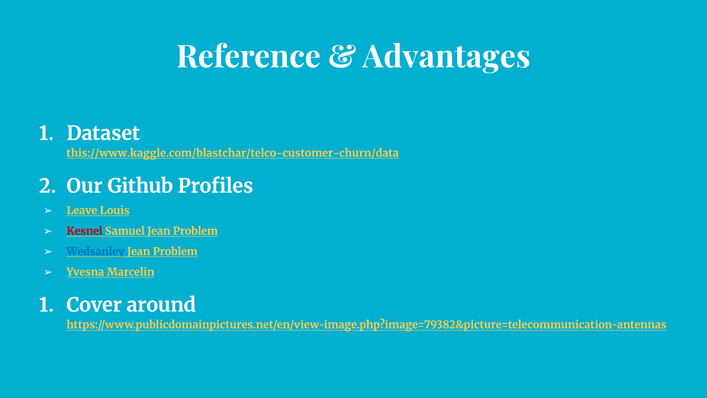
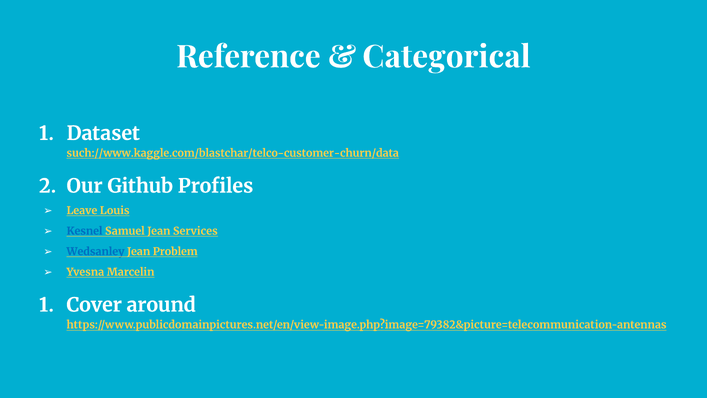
Advantages: Advantages -> Categorical (446, 57)
this://www.kaggle.com/blastchar/telco-customer-churn/data: this://www.kaggle.com/blastchar/telco-customer-churn/data -> such://www.kaggle.com/blastchar/telco-customer-churn/data (233, 153)
Kesnel colour: red -> blue (84, 231)
Samuel Jean Problem: Problem -> Services (195, 231)
